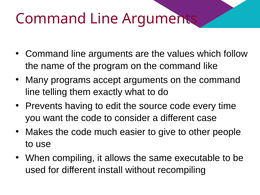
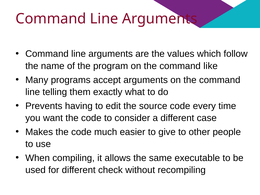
install: install -> check (110, 170)
